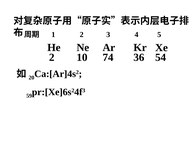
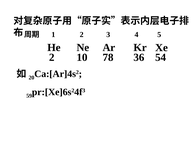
74: 74 -> 78 (108, 57)
